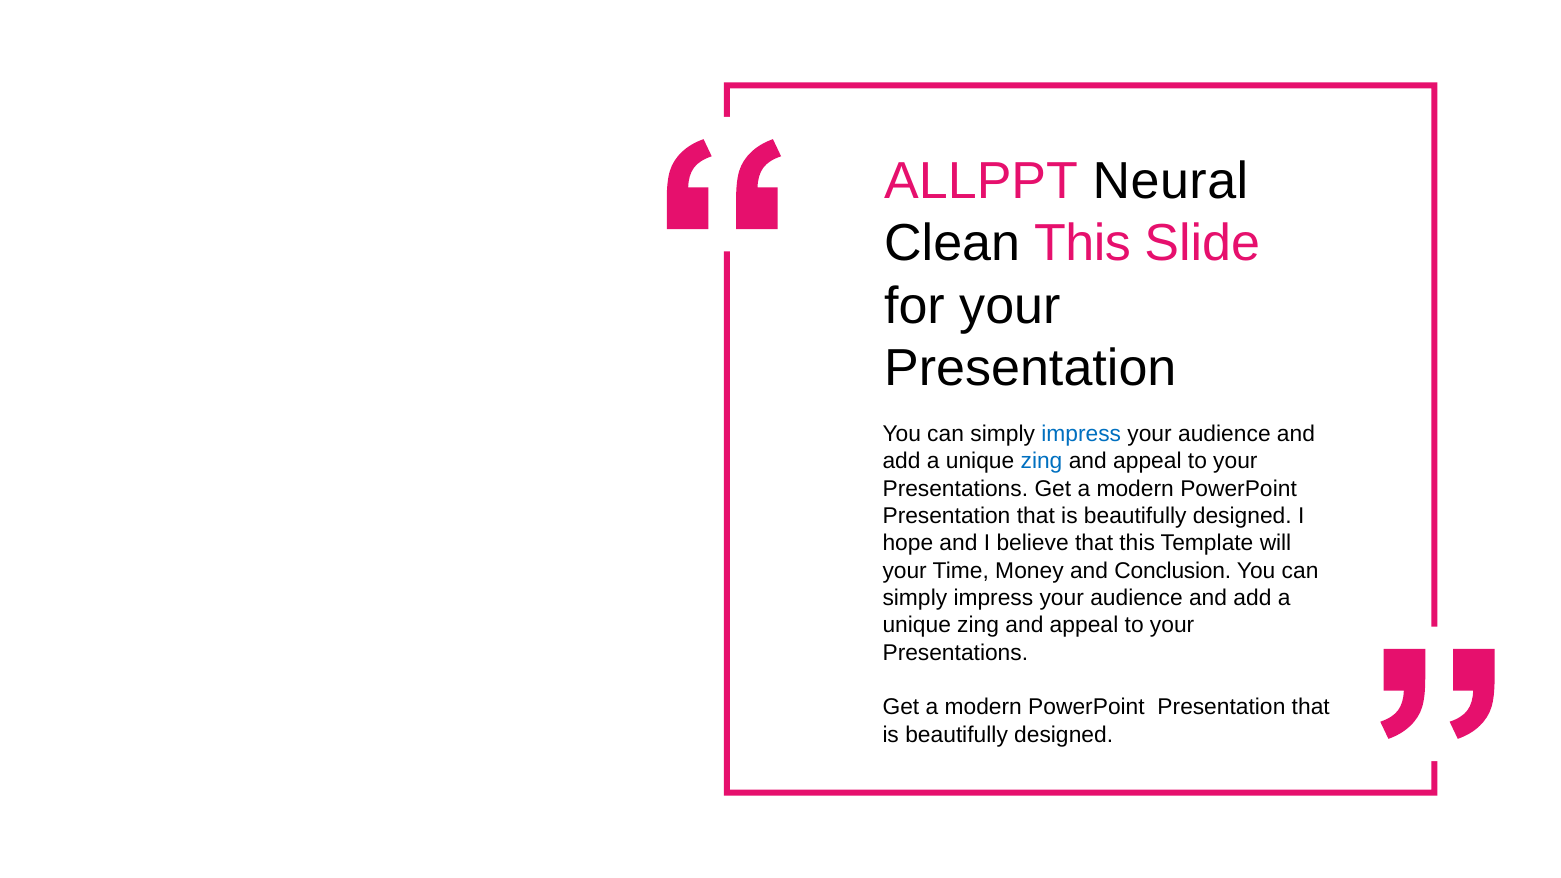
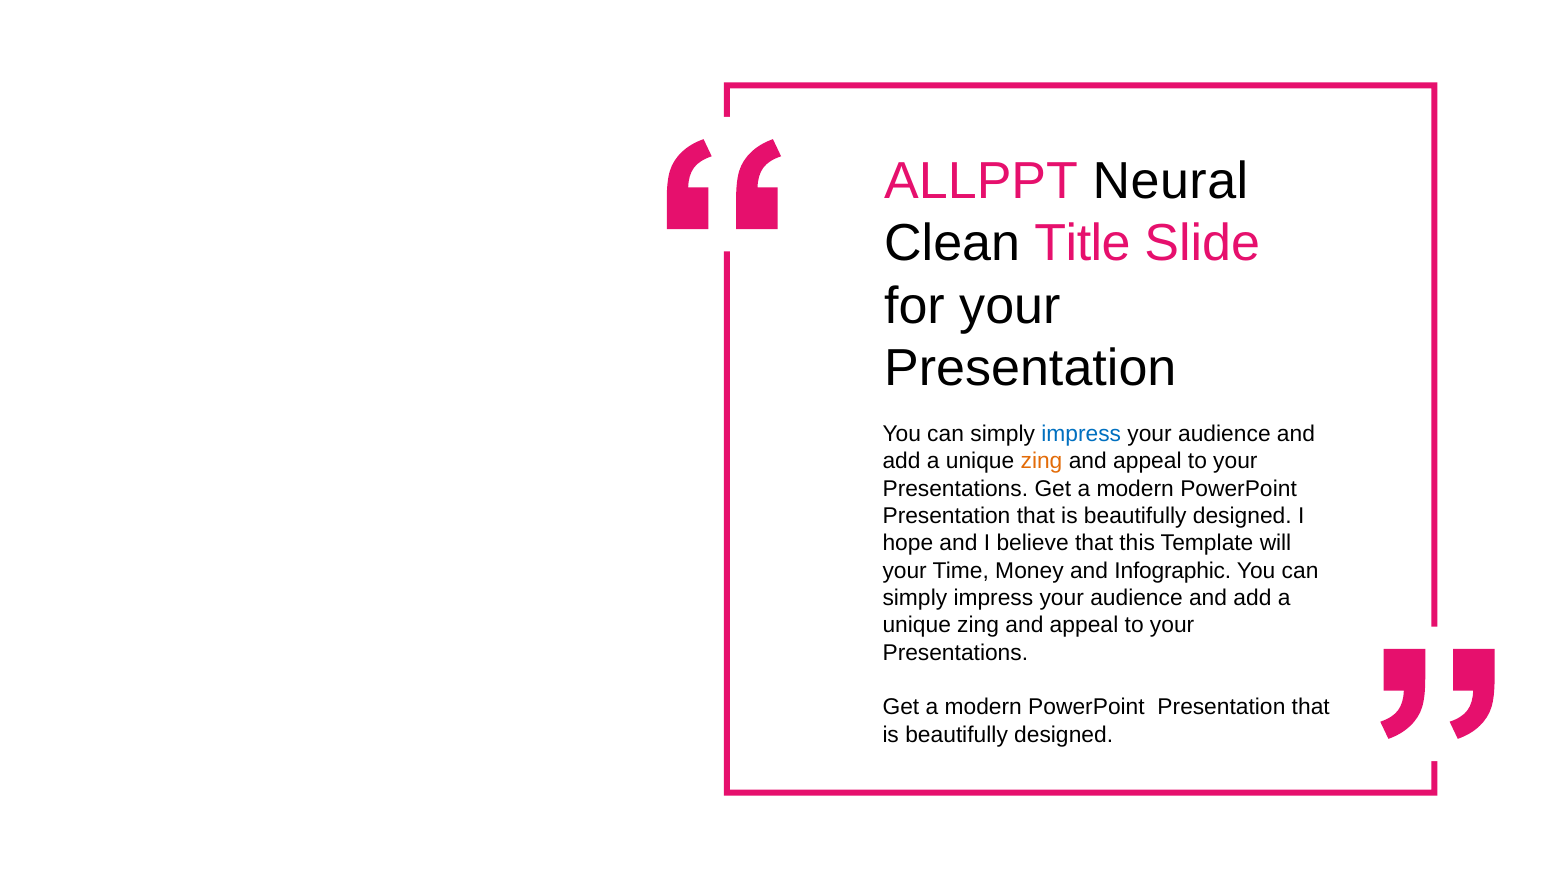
Clean This: This -> Title (1083, 244)
zing colour: blue -> orange (1042, 461)
Conclusion: Conclusion -> Infographic (1173, 571)
